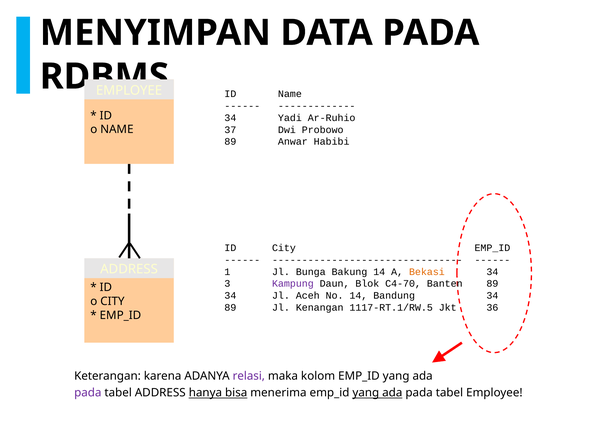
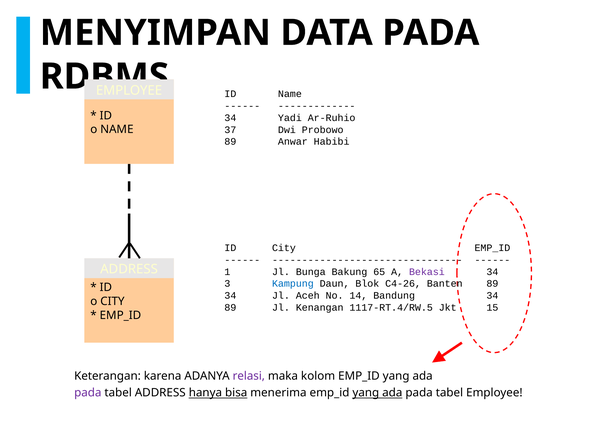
Bakung 14: 14 -> 65 (379, 272)
Bekasi colour: orange -> purple (427, 272)
Kampung colour: purple -> blue (293, 284)
C4-70: C4-70 -> C4-26 (403, 284)
1117-RT.1/RW.5: 1117-RT.1/RW.5 -> 1117-RT.4/RW.5 (391, 308)
36: 36 -> 15 (492, 308)
